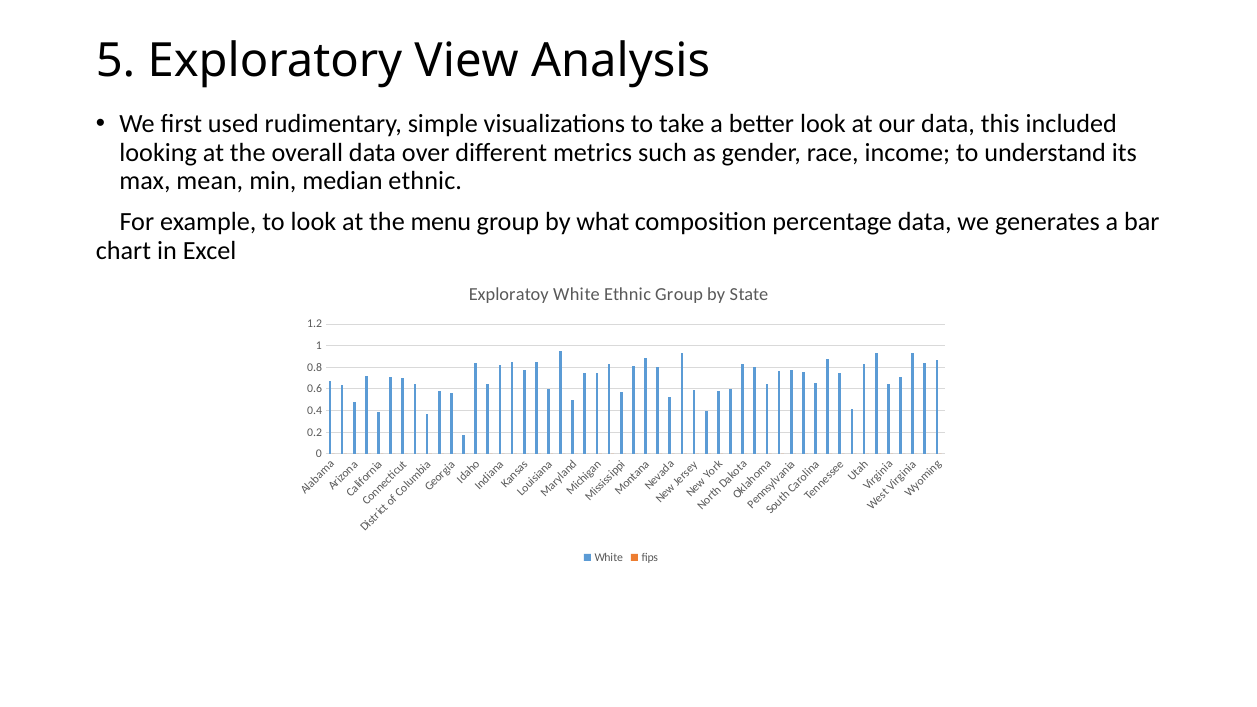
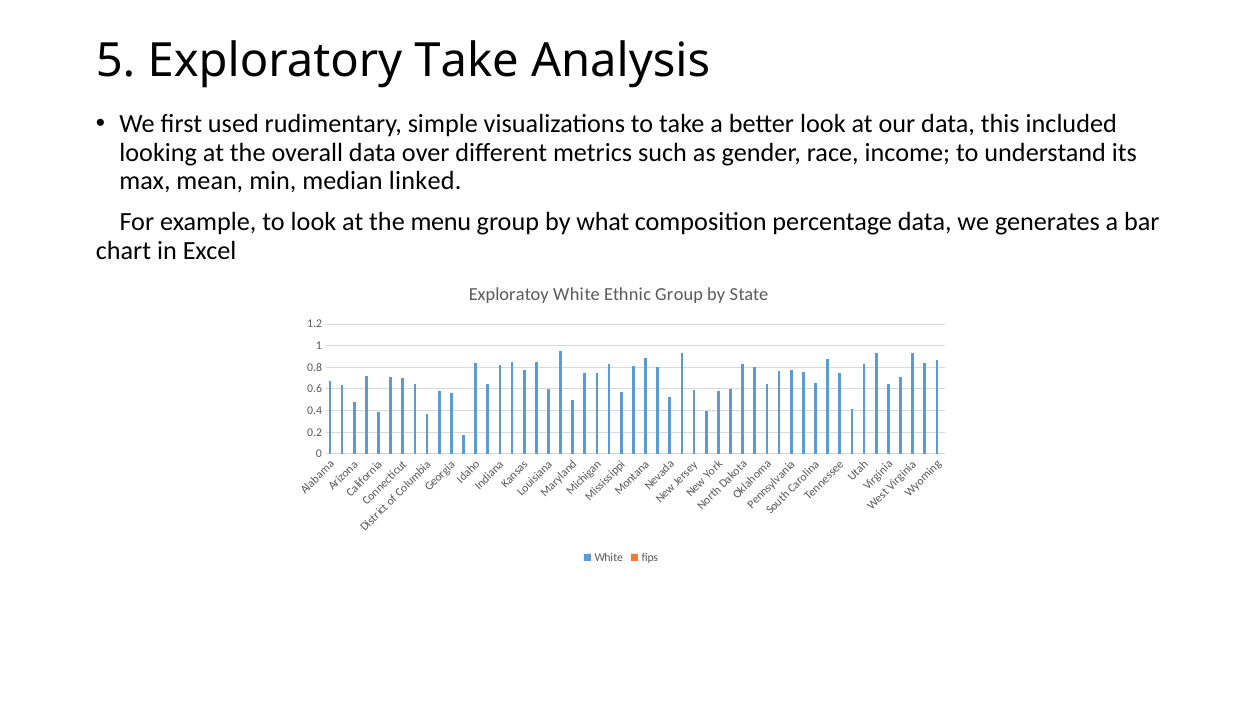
Exploratory View: View -> Take (467, 60)
median ethnic: ethnic -> linked (425, 181)
